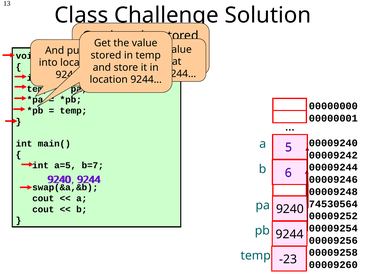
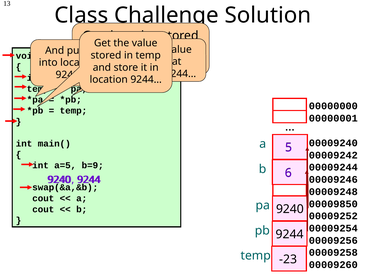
b=7: b=7 -> b=9 (93, 166)
74530564: 74530564 -> 00009850 (333, 204)
